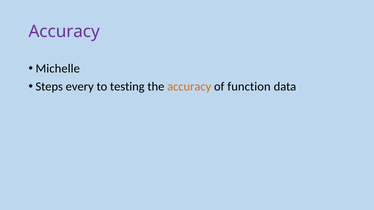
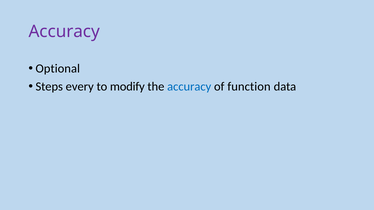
Michelle: Michelle -> Optional (58, 69)
testing: testing -> modify (127, 87)
accuracy colour: orange -> blue (189, 87)
